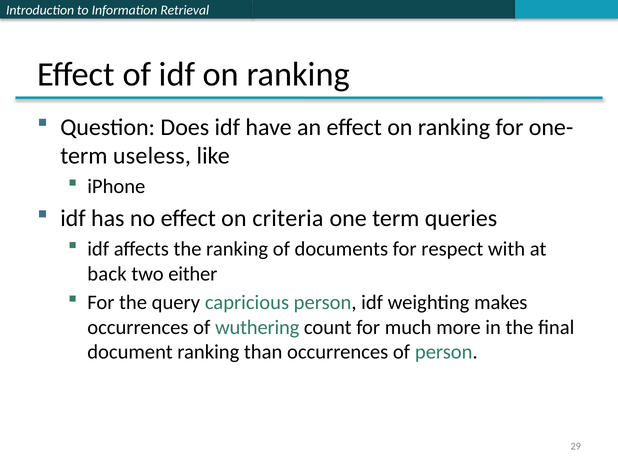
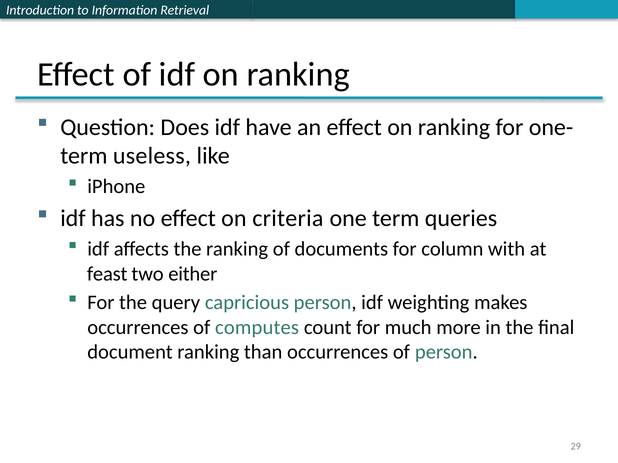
respect: respect -> column (452, 249)
back: back -> feast (107, 274)
wuthering: wuthering -> computes (257, 328)
